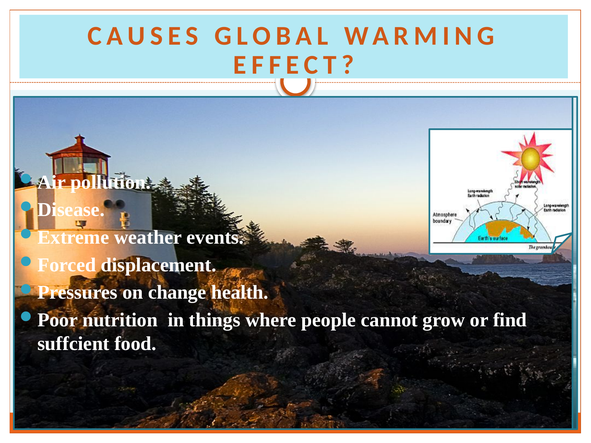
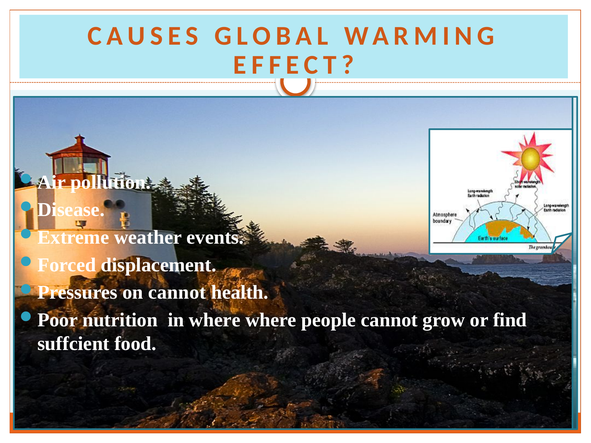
on change: change -> cannot (177, 293)
in things: things -> where (215, 320)
